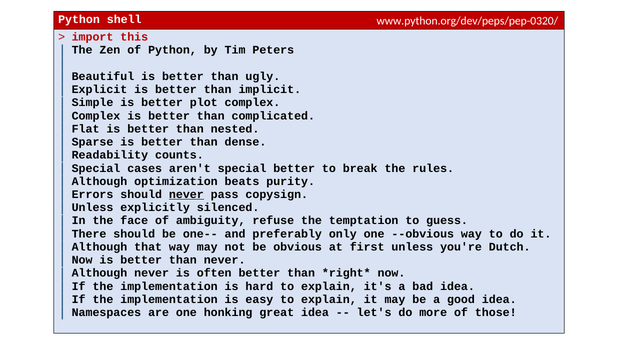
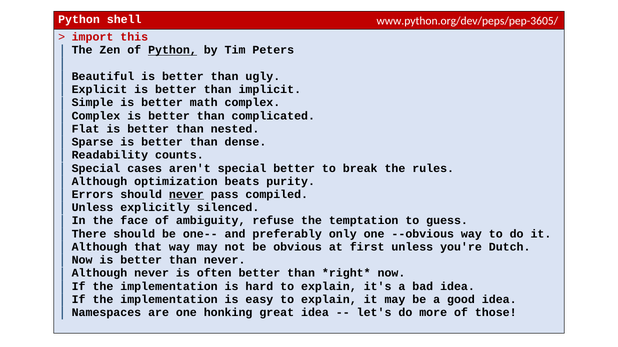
www.python.org/dev/peps/pep-0320/: www.python.org/dev/peps/pep-0320/ -> www.python.org/dev/peps/pep-3605/ (467, 21)
Python underline: none -> present (172, 50)
plot: plot -> math (204, 103)
copysign: copysign -> compiled (277, 195)
